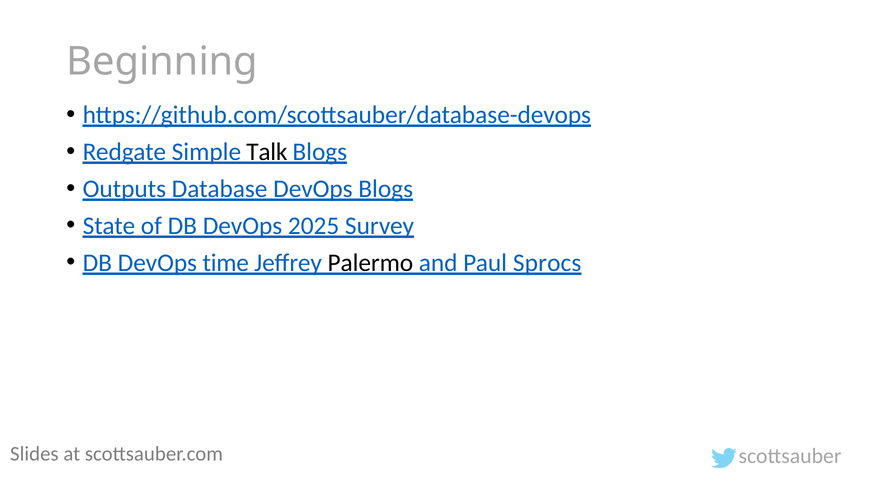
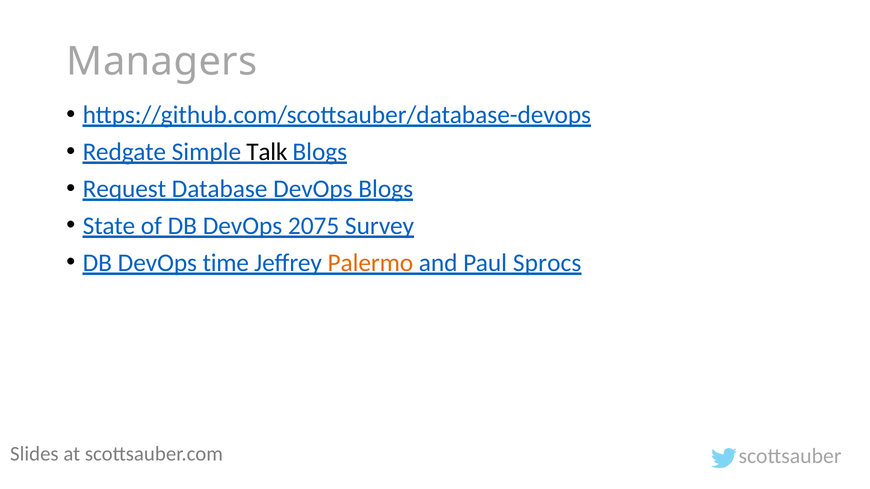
Beginning: Beginning -> Managers (162, 62)
Outputs: Outputs -> Request (124, 189)
2025: 2025 -> 2075 (314, 226)
Palermo colour: black -> orange (370, 263)
